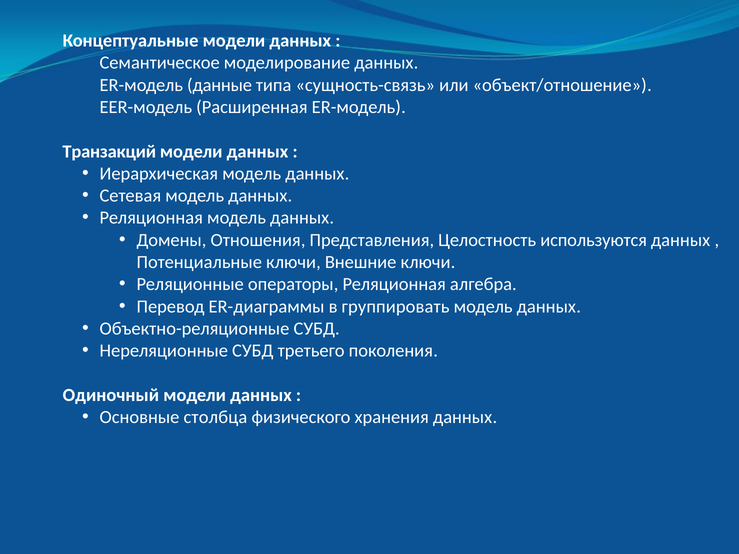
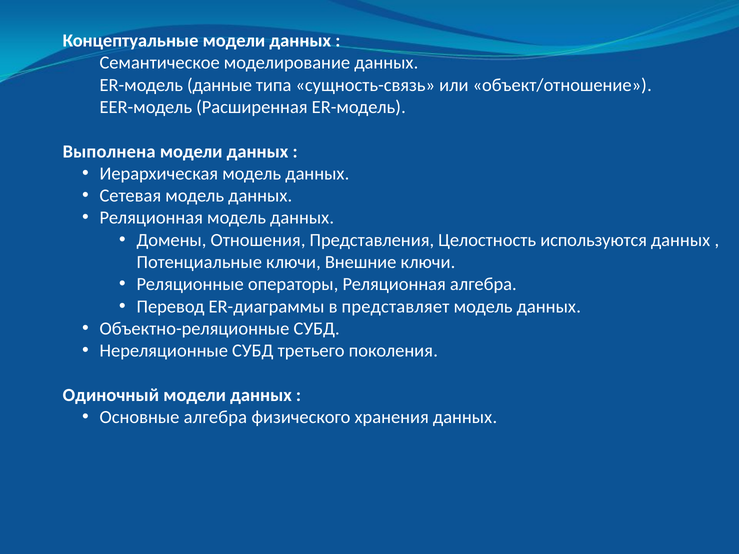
Транзакций: Транзакций -> Выполнена (109, 151)
группировать: группировать -> представляет (396, 307)
Основные столбца: столбца -> алгебра (215, 418)
